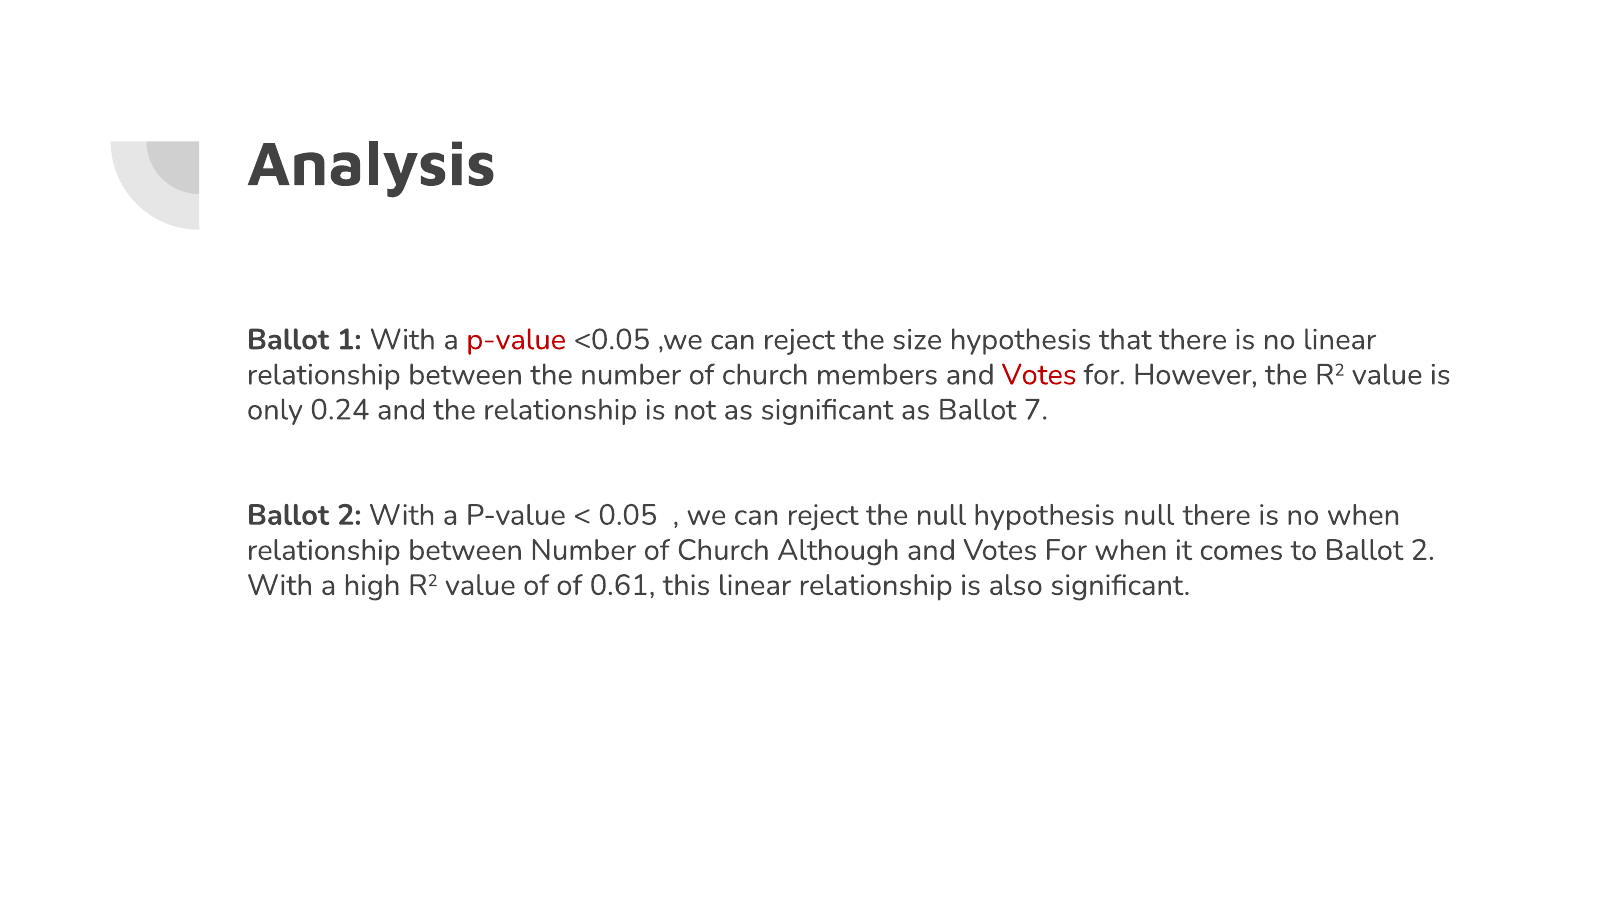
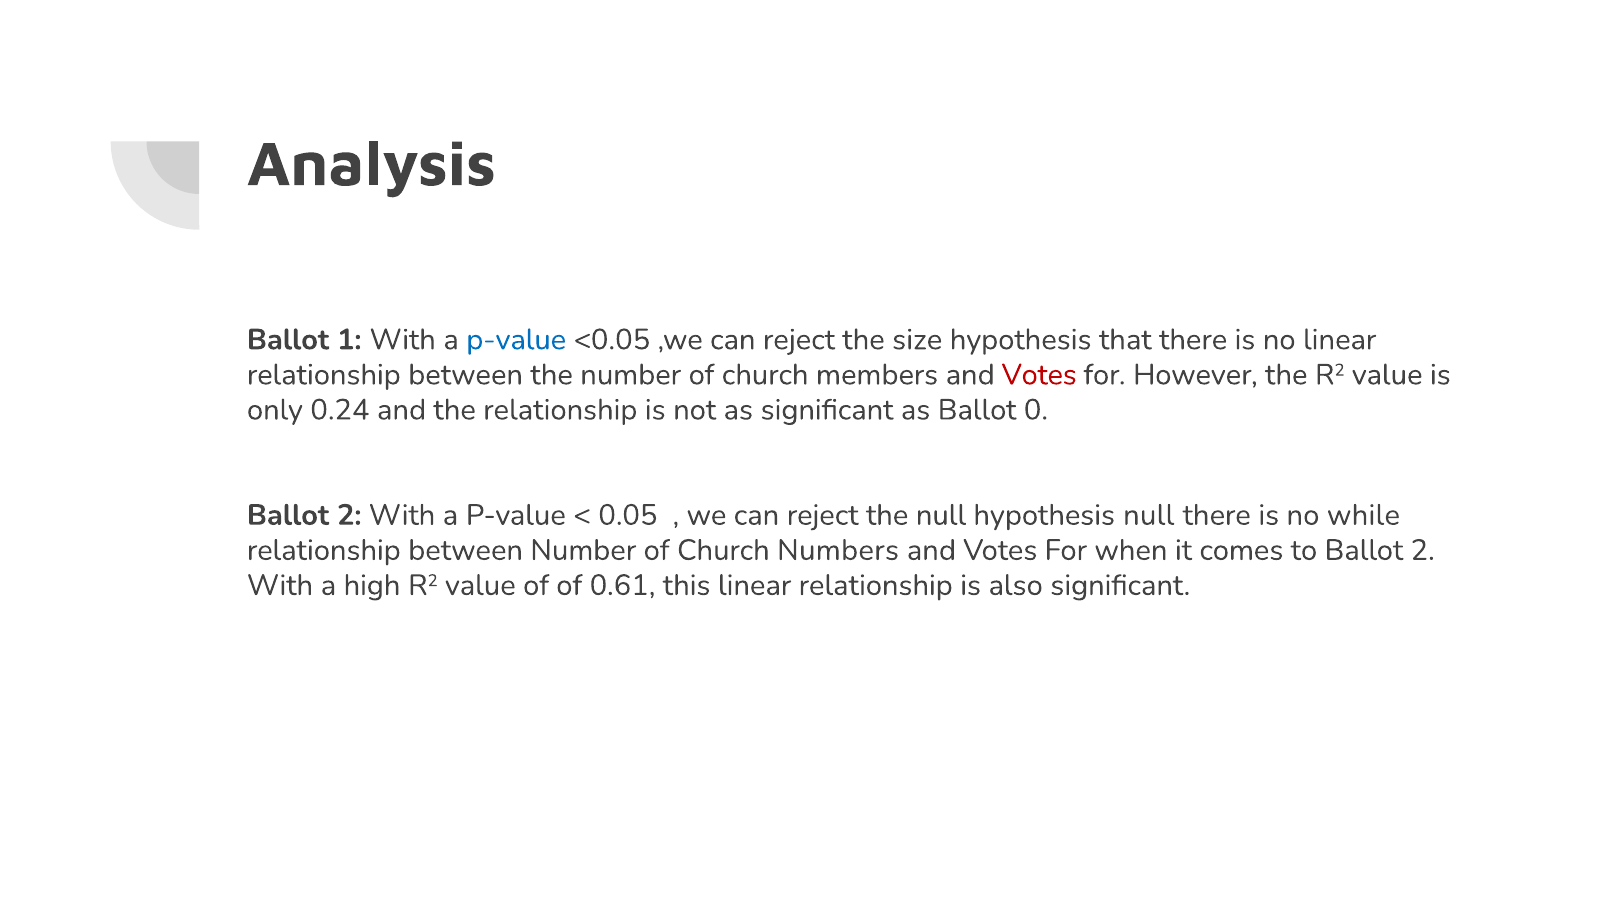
p-value colour: red -> blue (516, 340)
7: 7 -> 0 (1036, 410)
no when: when -> while (1363, 515)
Although: Although -> Numbers (838, 550)
